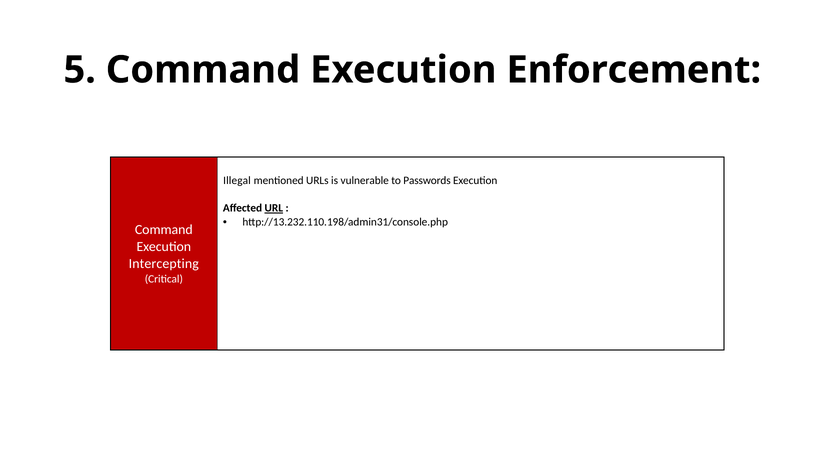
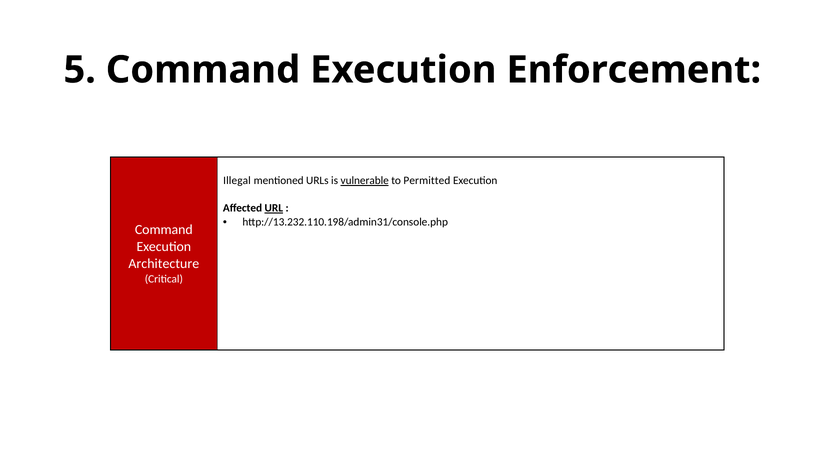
vulnerable underline: none -> present (365, 181)
Passwords: Passwords -> Permitted (427, 181)
Intercepting: Intercepting -> Architecture (164, 264)
